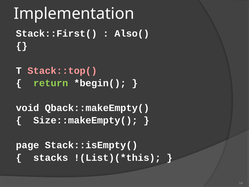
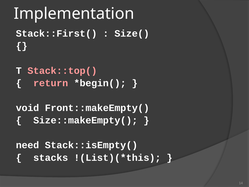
Also(: Also( -> Size( (132, 33)
return colour: light green -> pink (51, 83)
Qback::makeEmpty(: Qback::makeEmpty( -> Front::makeEmpty( (97, 108)
page: page -> need (27, 145)
